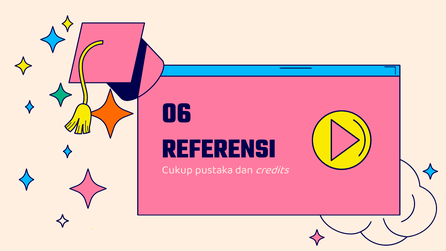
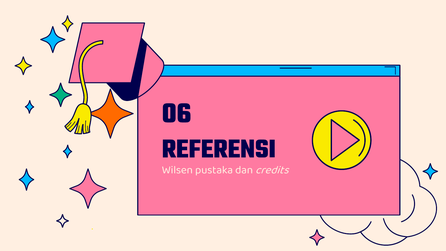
Cukup: Cukup -> Wilsen (177, 170)
